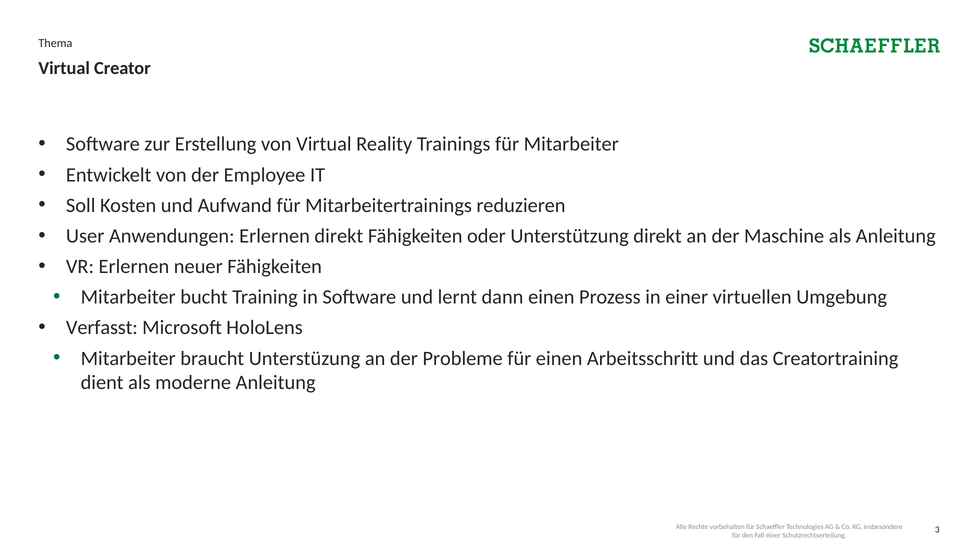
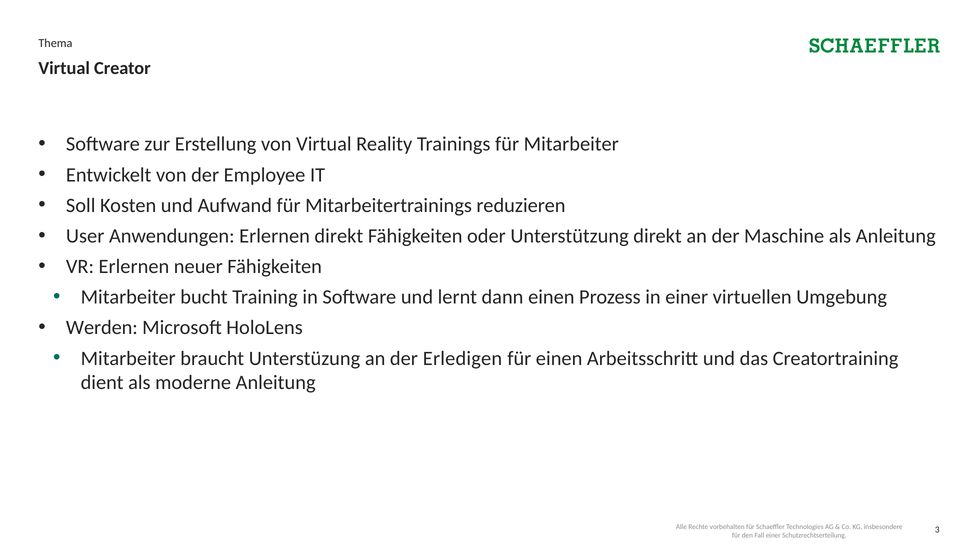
Verfasst: Verfasst -> Werden (102, 328)
Probleme: Probleme -> Erledigen (463, 358)
